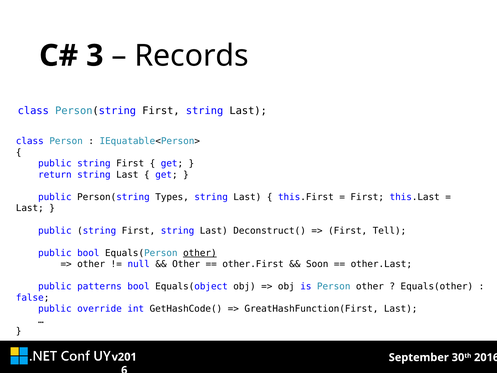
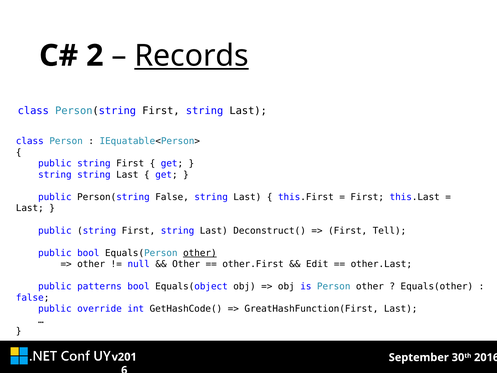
3: 3 -> 2 (95, 56)
Records underline: none -> present (192, 56)
return: return -> string (55, 175)
Person(string Types: Types -> False (172, 197)
Soon: Soon -> Edit (317, 264)
